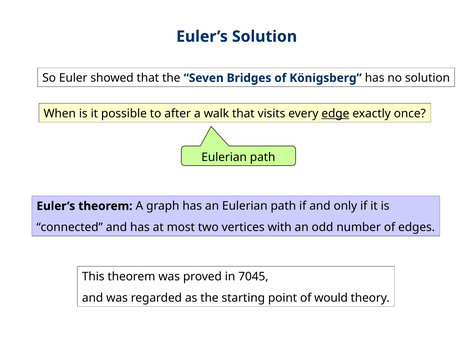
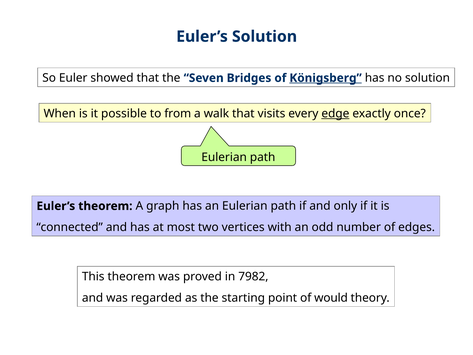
Königsberg underline: none -> present (326, 78)
after: after -> from (178, 113)
7045: 7045 -> 7982 (253, 276)
